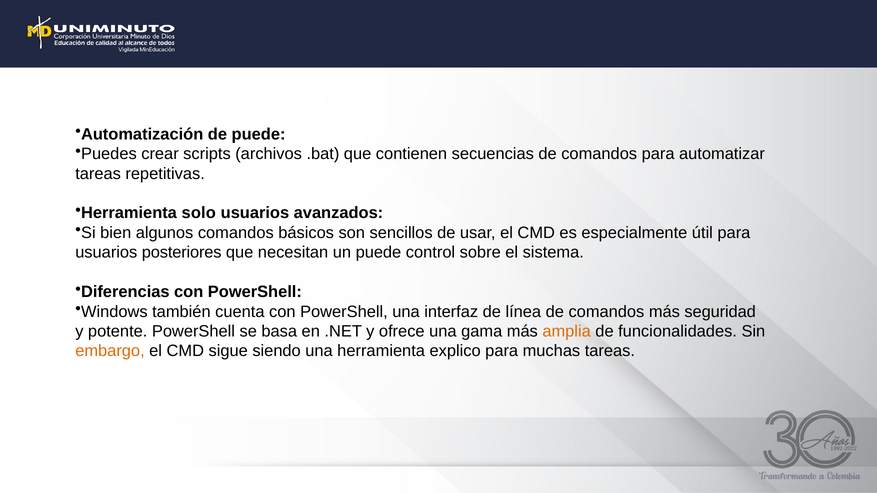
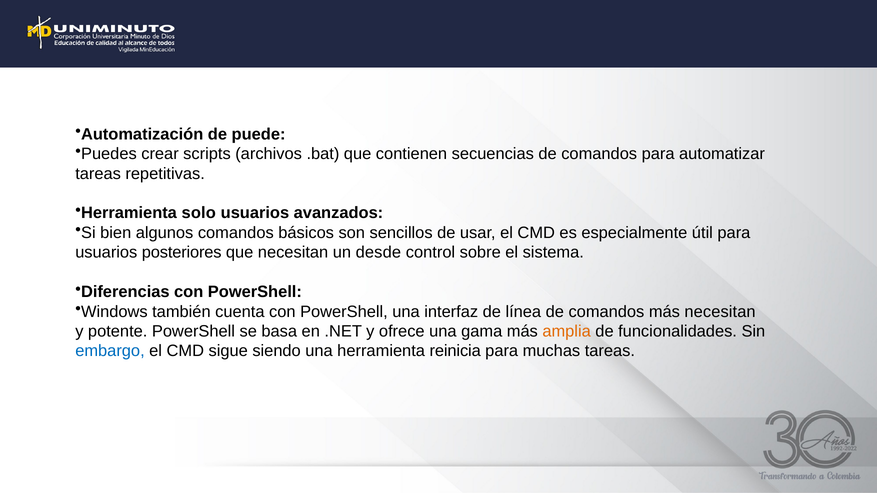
un puede: puede -> desde (378, 253)
más seguridad: seguridad -> necesitan (720, 312)
embargo colour: orange -> blue (110, 351)
explico: explico -> reinicia (455, 351)
